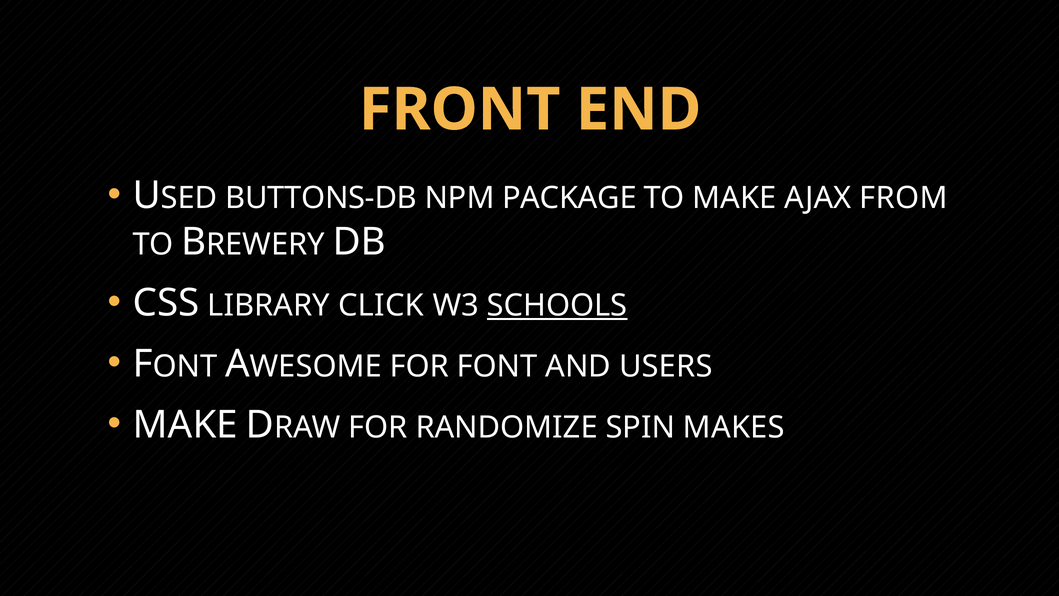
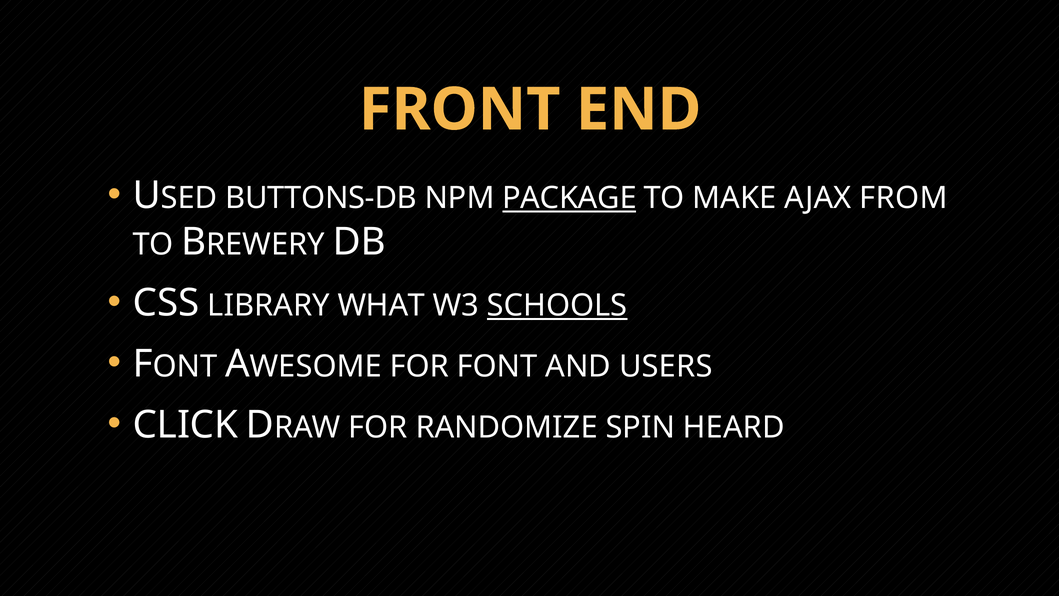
PACKAGE underline: none -> present (569, 198)
CLICK: CLICK -> WHAT (381, 305)
MAKE: MAKE -> CLICK (185, 425)
MAKES: MAKES -> HEARD (734, 427)
